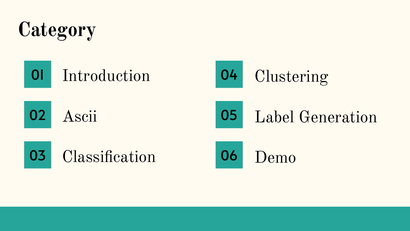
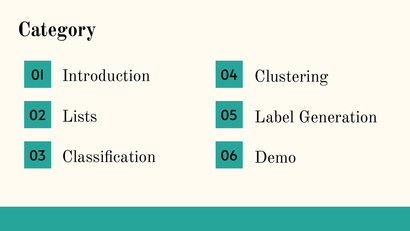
Ascii: Ascii -> Lists (80, 116)
